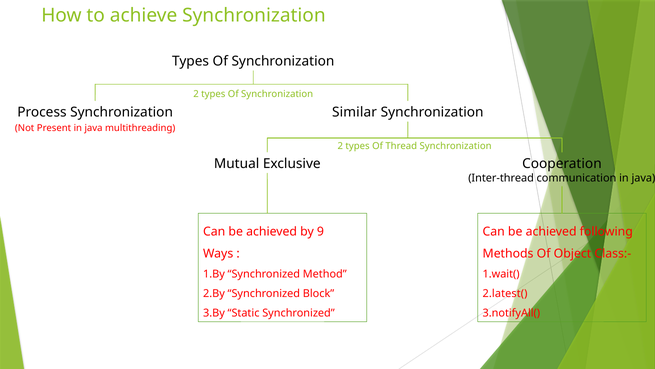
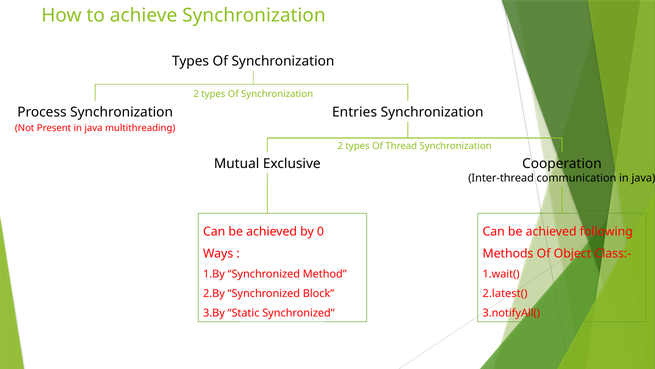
Similar: Similar -> Entries (355, 112)
9: 9 -> 0 (321, 231)
